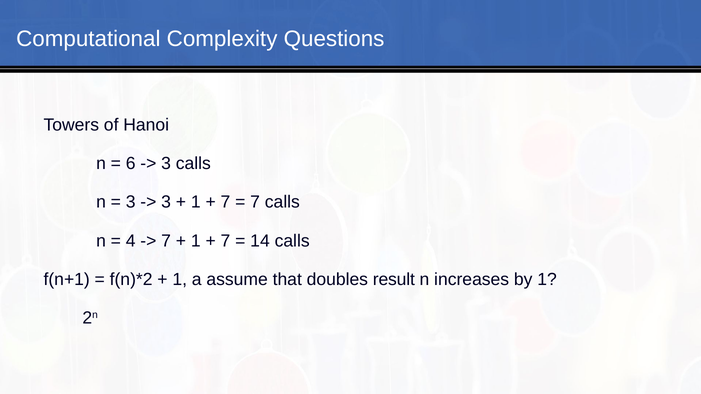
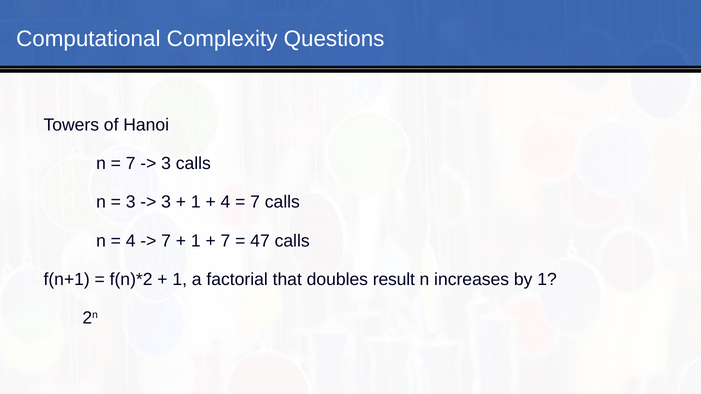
6: 6 -> 7 (131, 164)
7: 7 -> 4 (225, 202)
14: 14 -> 47 (260, 241)
assume: assume -> factorial (237, 280)
